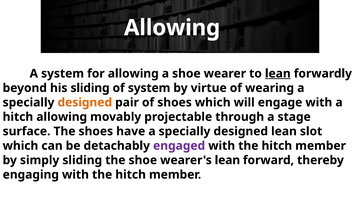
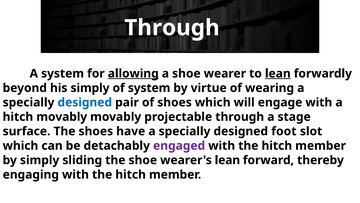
Allowing: Allowing -> Through (172, 28)
allowing underline: none -> present (133, 73)
his sliding: sliding -> simply (90, 88)
designed colour: orange -> blue (85, 102)
hitch allowing: allowing -> movably (62, 117)
designed lean: lean -> foot (284, 131)
